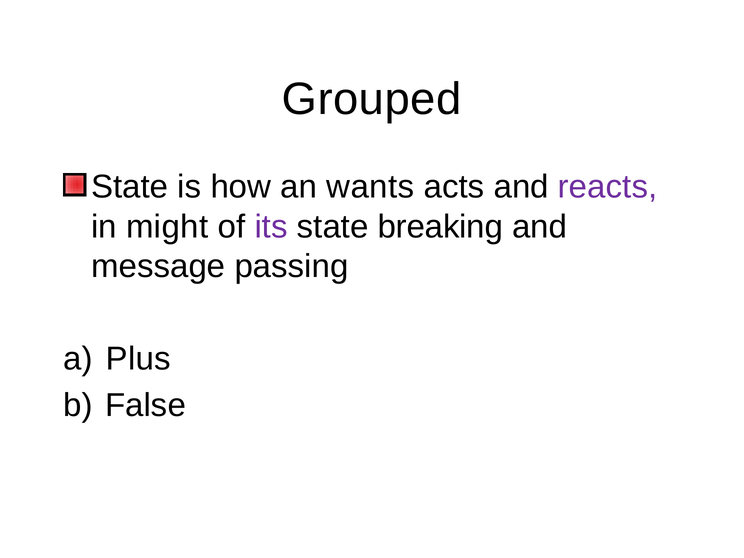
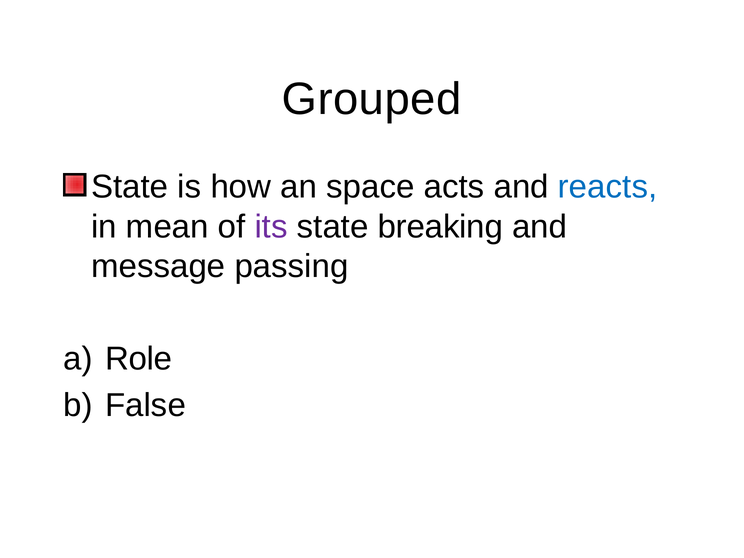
wants: wants -> space (370, 187)
reacts colour: purple -> blue (608, 187)
might: might -> mean (167, 227)
Plus: Plus -> Role (139, 359)
